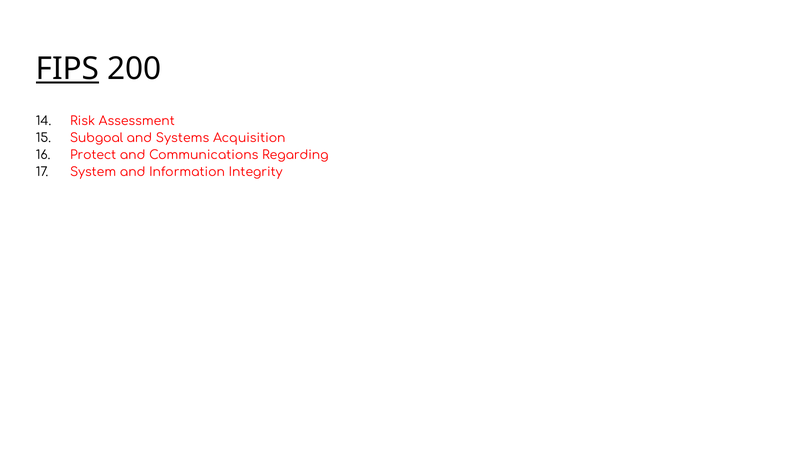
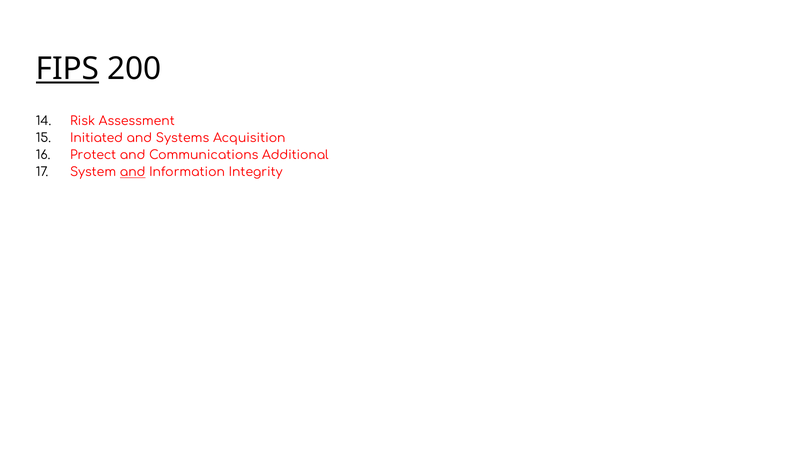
Subgoal: Subgoal -> Initiated (97, 138)
Regarding: Regarding -> Additional (295, 155)
and underline: none -> present (133, 172)
